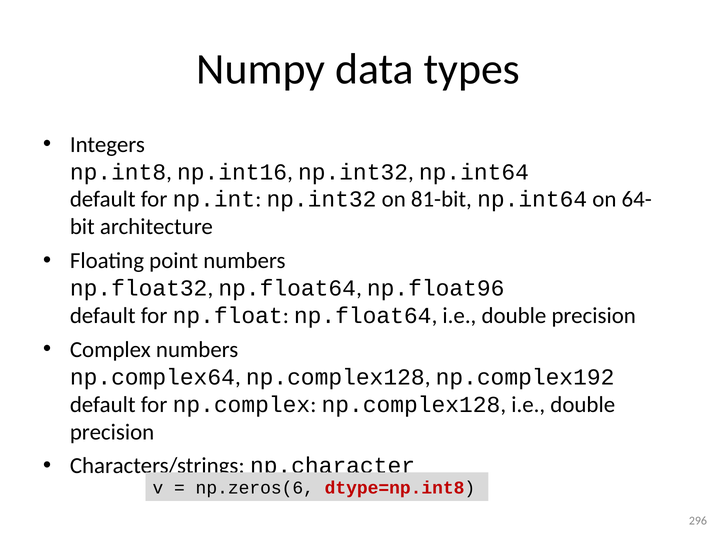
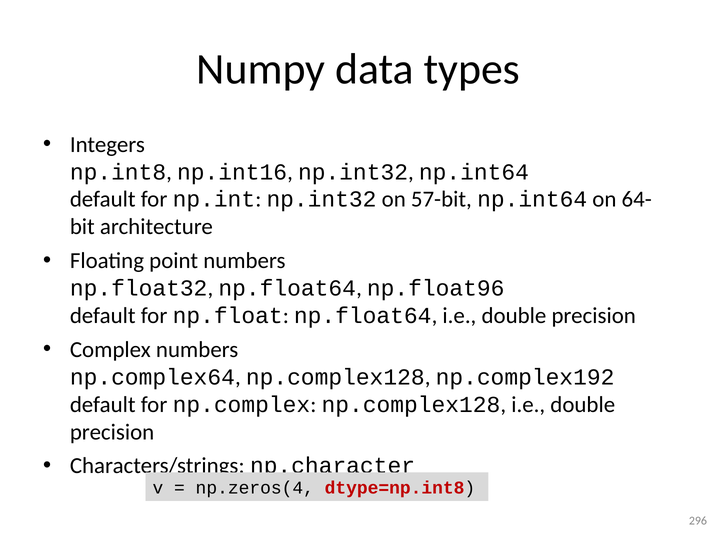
81-bit: 81-bit -> 57-bit (441, 199)
np.zeros(6: np.zeros(6 -> np.zeros(4 (255, 488)
